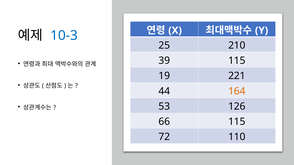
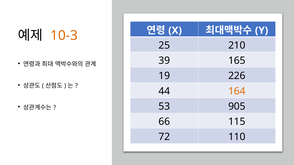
10-3 colour: blue -> orange (64, 36)
39 115: 115 -> 165 (237, 61)
221: 221 -> 226 (237, 76)
126: 126 -> 905 (237, 107)
